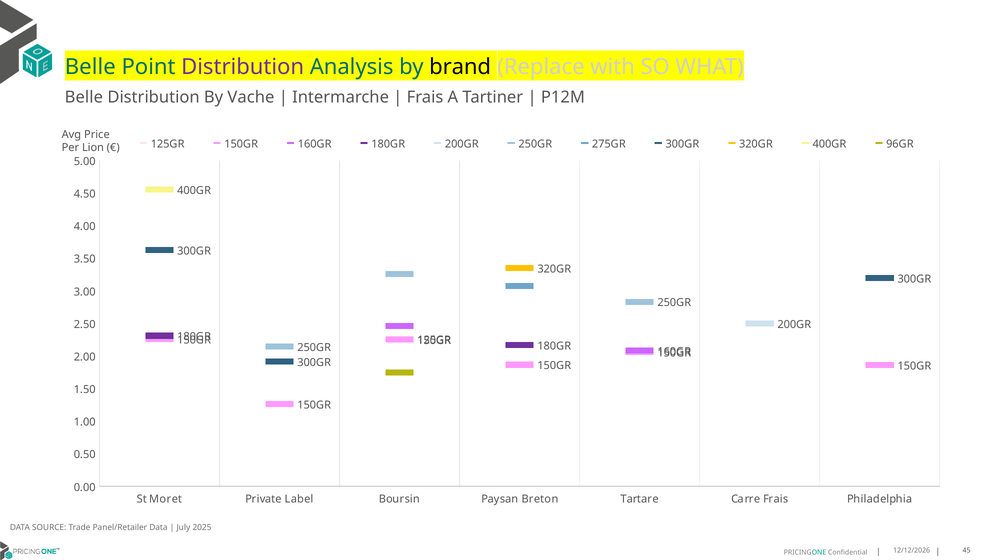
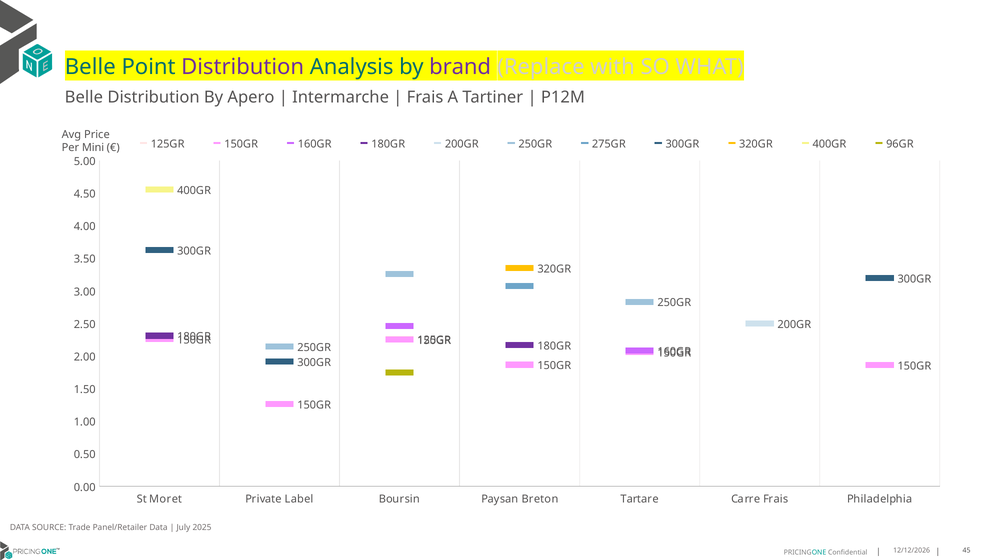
brand colour: black -> purple (460, 67)
Vache: Vache -> Apero (251, 97)
Lion: Lion -> Mini (93, 148)
